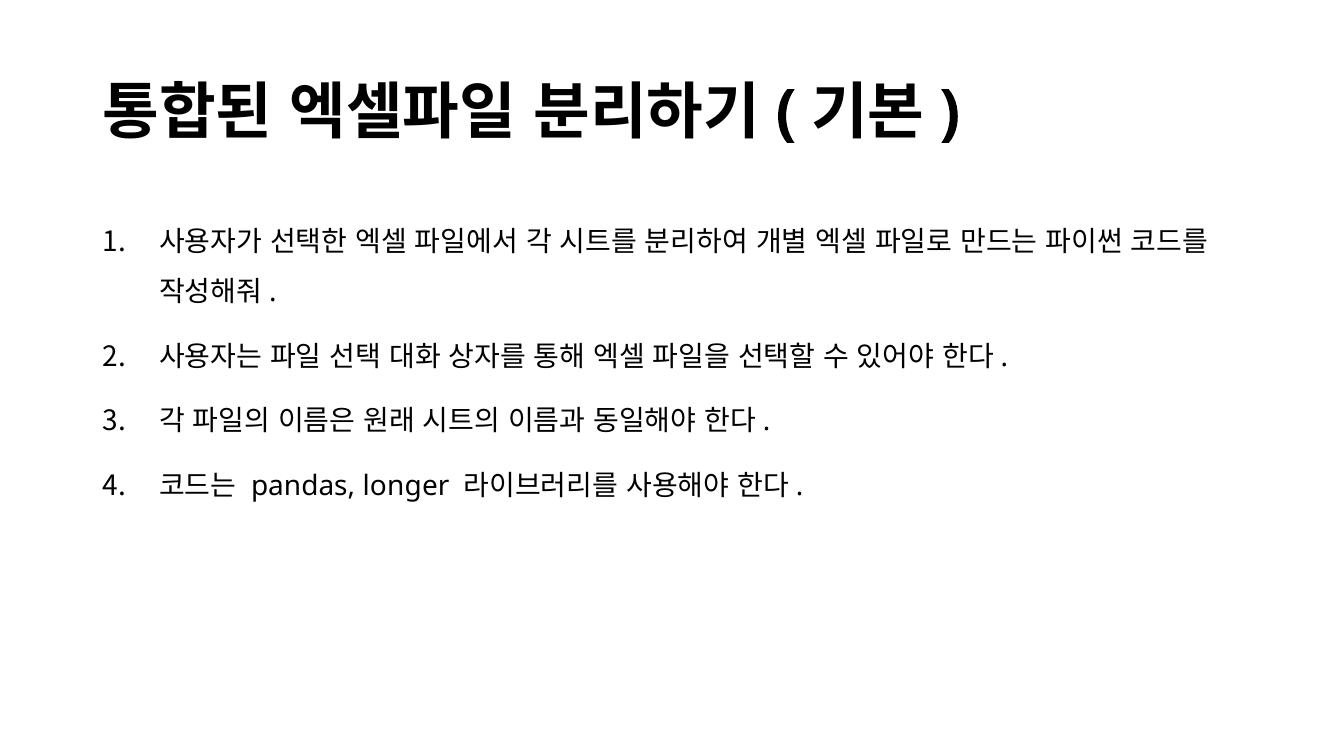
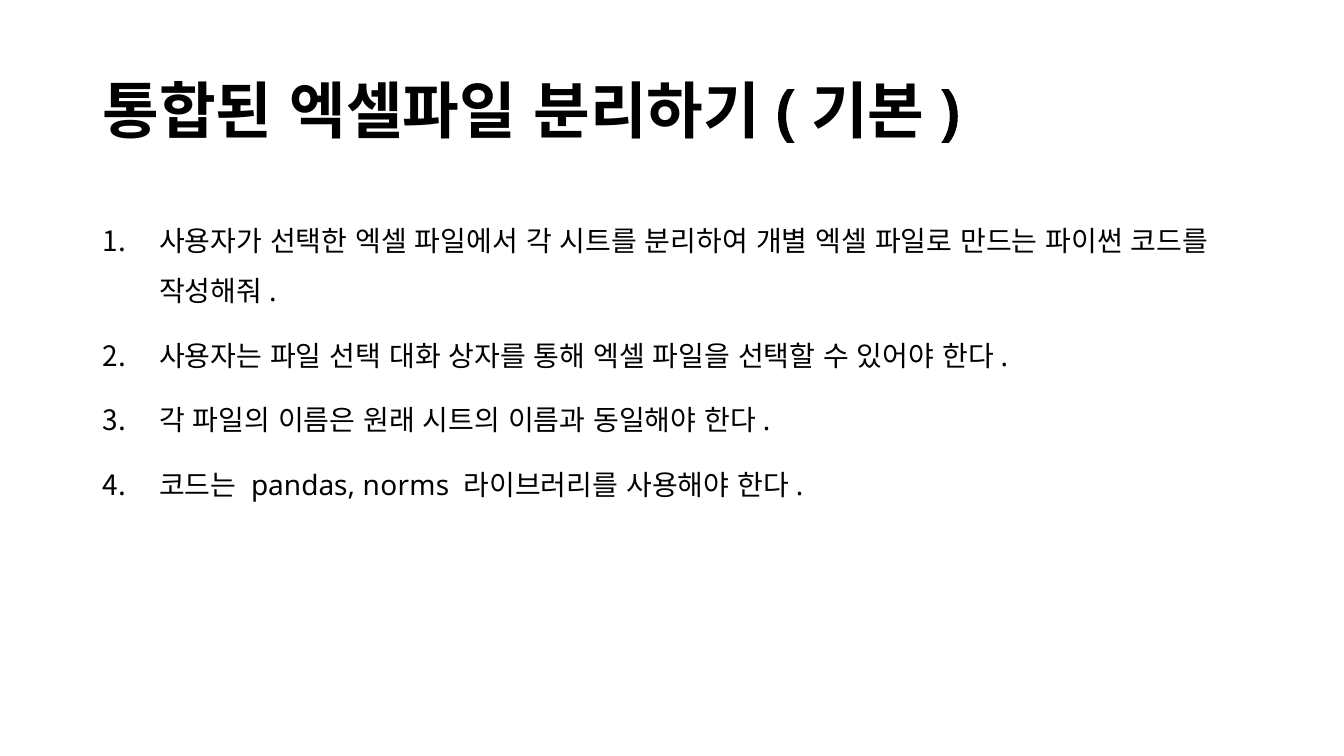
longer: longer -> norms (406, 486)
